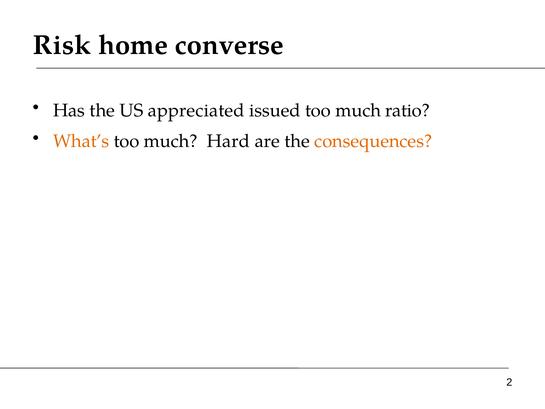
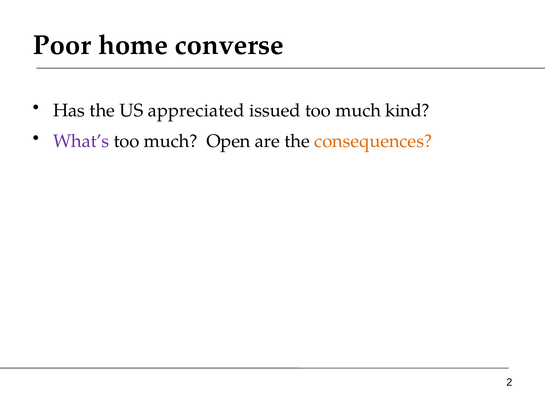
Risk: Risk -> Poor (62, 45)
ratio: ratio -> kind (407, 110)
What’s colour: orange -> purple (81, 141)
Hard: Hard -> Open (229, 141)
